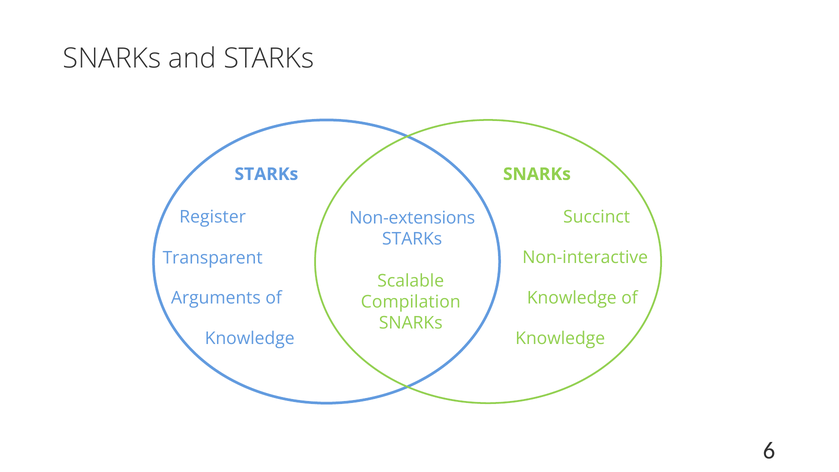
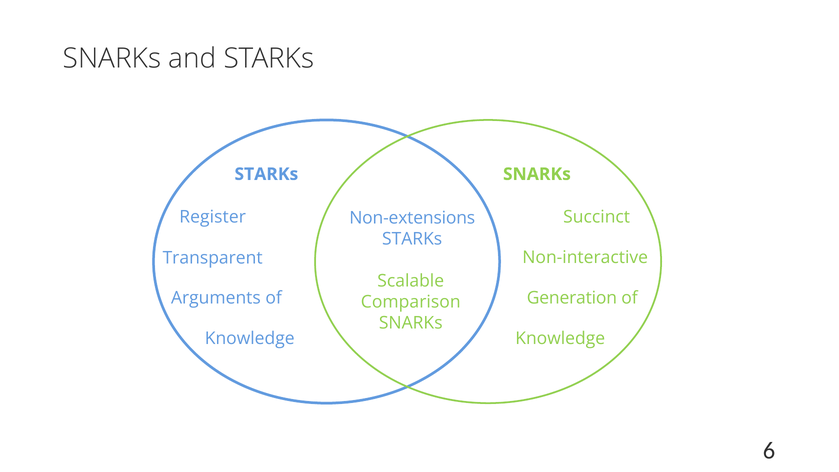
Knowledge: Knowledge -> Generation (572, 298)
Compilation: Compilation -> Comparison (411, 302)
